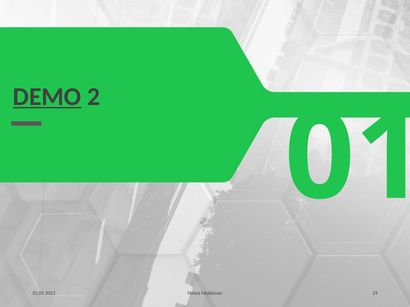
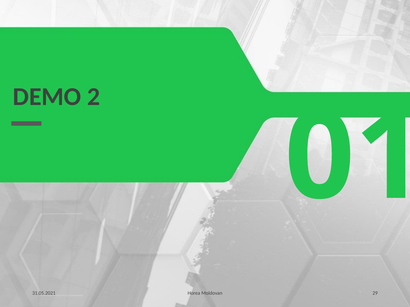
DEMO underline: present -> none (47, 97)
